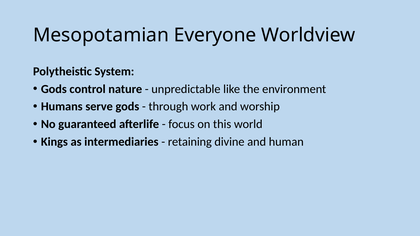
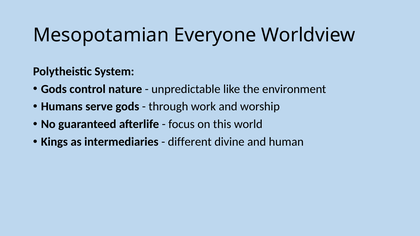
retaining: retaining -> different (190, 142)
